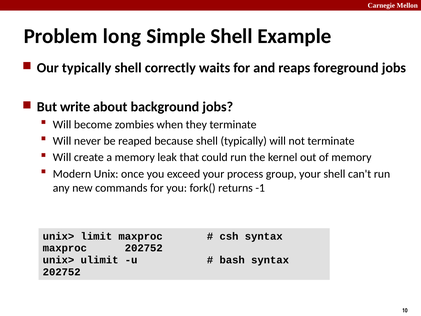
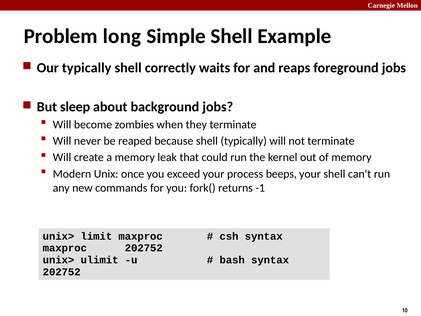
write: write -> sleep (75, 107)
group: group -> beeps (281, 174)
